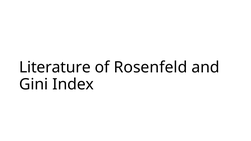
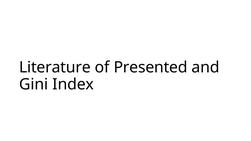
Rosenfeld: Rosenfeld -> Presented (151, 67)
